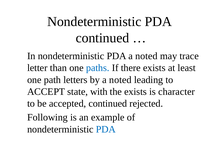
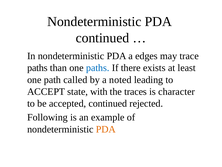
PDA a noted: noted -> edges (146, 56)
letter: letter -> paths (37, 68)
letters: letters -> called (75, 80)
the exists: exists -> traces (136, 91)
PDA colour: blue -> orange (106, 129)
